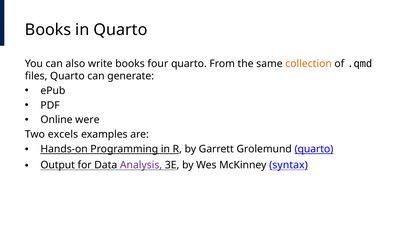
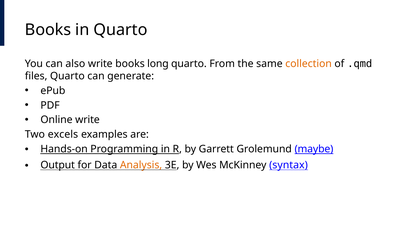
four: four -> long (158, 63)
Online were: were -> write (87, 120)
Grolemund quarto: quarto -> maybe (314, 149)
Analysis colour: purple -> orange (141, 165)
